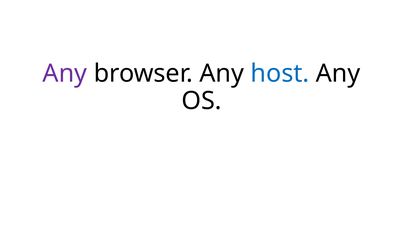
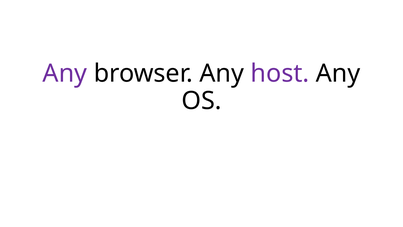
host colour: blue -> purple (280, 74)
